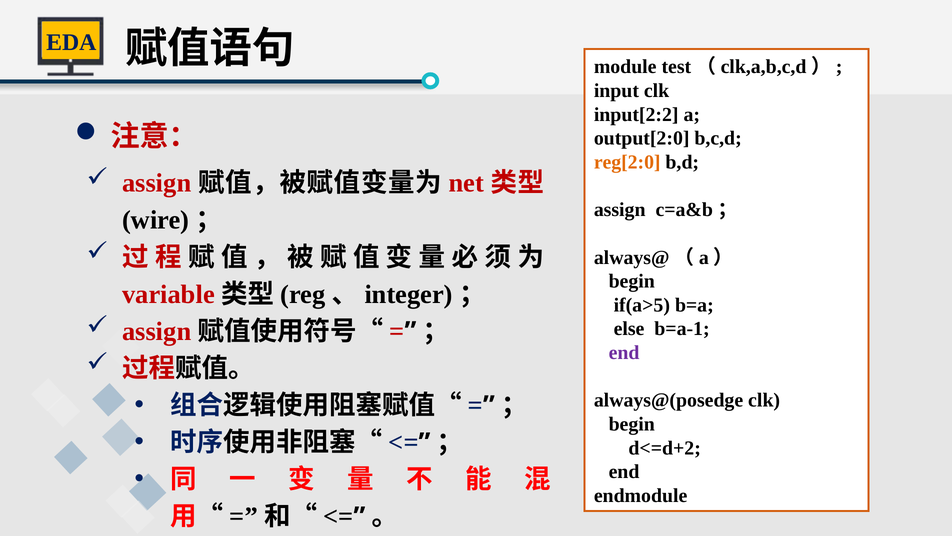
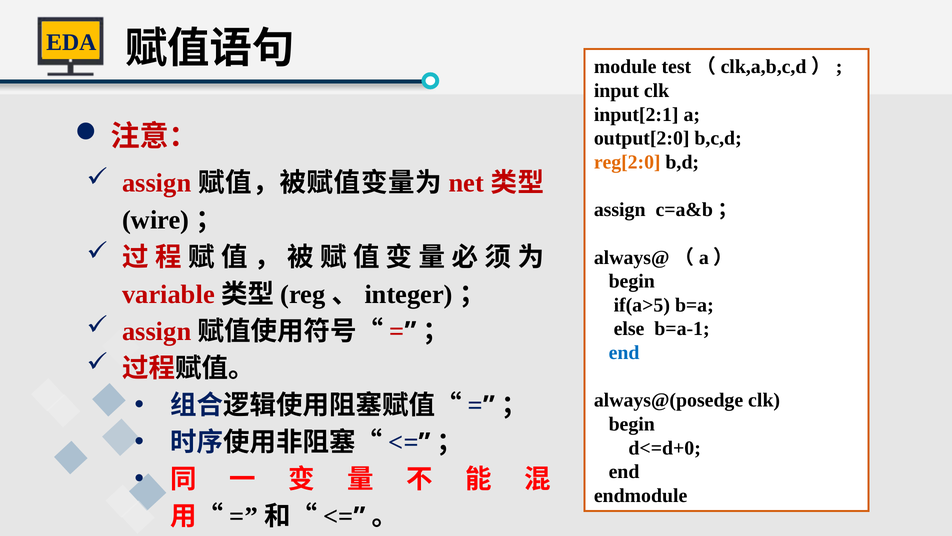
input[2:2: input[2:2 -> input[2:1 (636, 114)
end colour: purple -> blue (624, 352)
d<=d+2: d<=d+2 -> d<=d+0 (665, 448)
